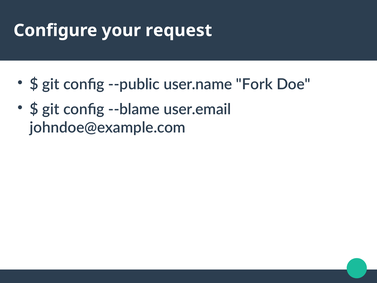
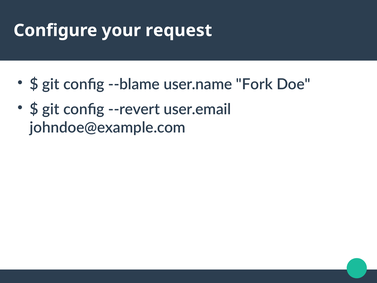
--public: --public -> --blame (134, 84)
--blame: --blame -> --revert (134, 109)
